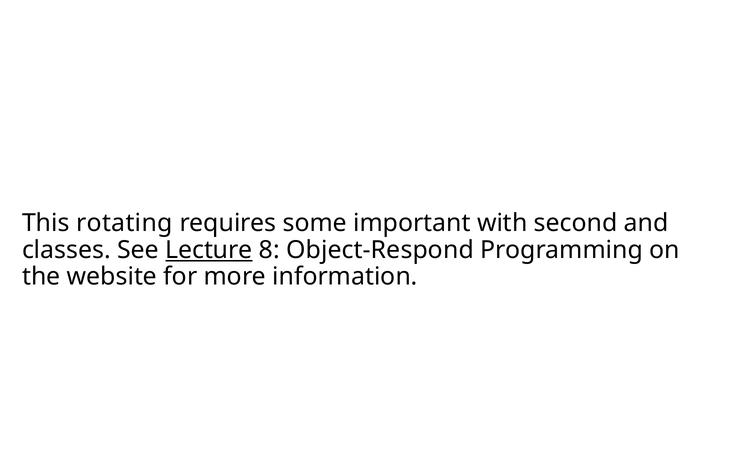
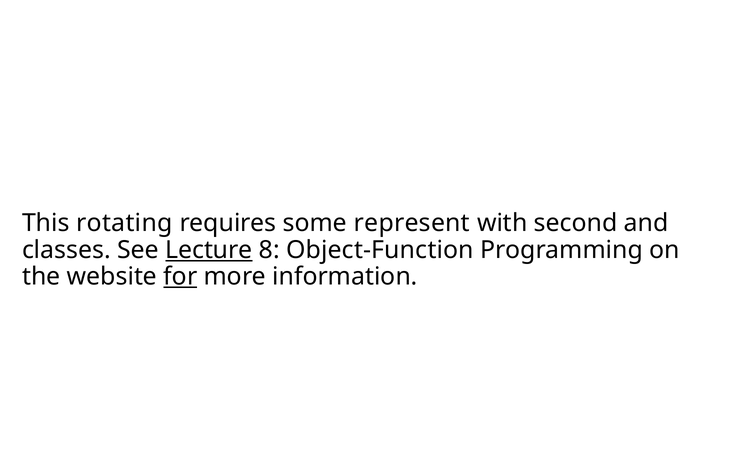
important: important -> represent (412, 223)
Object-Respond: Object-Respond -> Object-Function (380, 250)
for underline: none -> present (180, 277)
